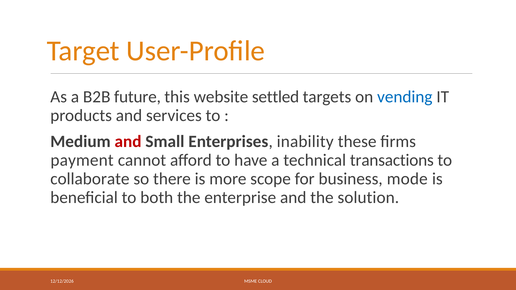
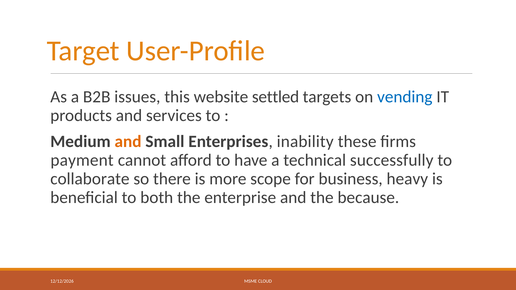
future: future -> issues (137, 97)
and colour: red -> orange (128, 142)
transactions: transactions -> successfully (392, 160)
mode: mode -> heavy (407, 179)
solution: solution -> because (368, 198)
